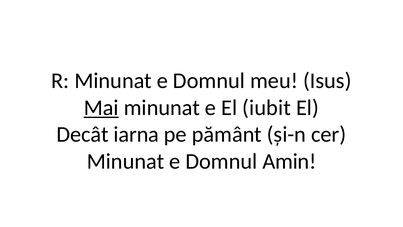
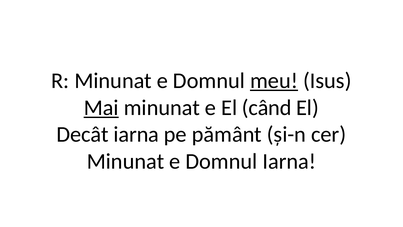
meu underline: none -> present (274, 81)
iubit: iubit -> când (267, 108)
Domnul Amin: Amin -> Iarna (289, 161)
